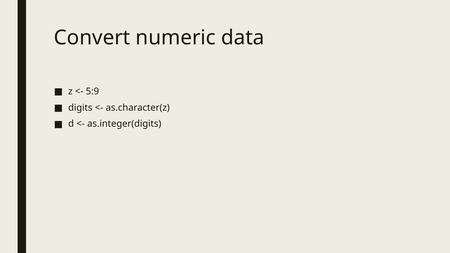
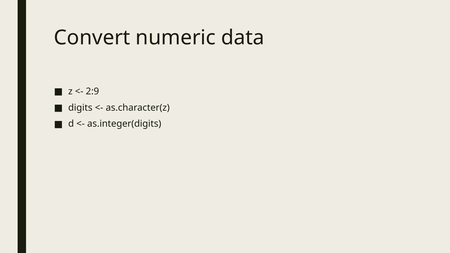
5:9: 5:9 -> 2:9 (92, 91)
